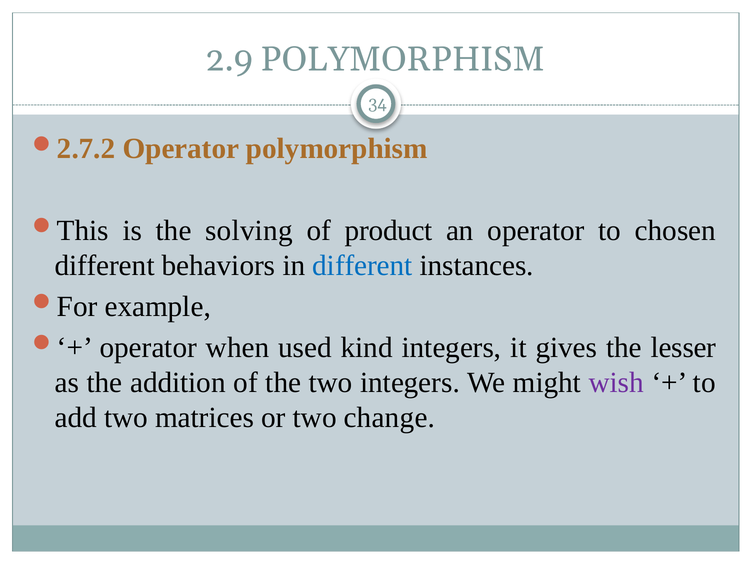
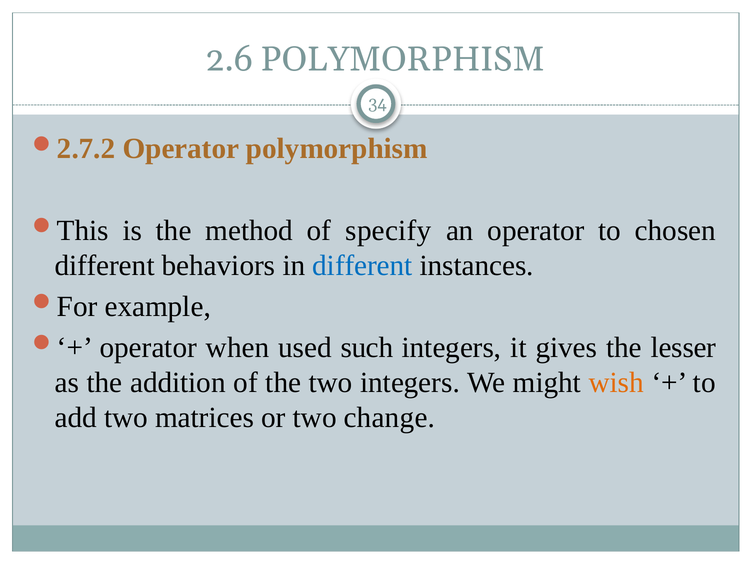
2.9: 2.9 -> 2.6 (230, 59)
solving: solving -> method (249, 231)
product: product -> specify (388, 231)
kind: kind -> such (367, 347)
wish colour: purple -> orange (616, 382)
